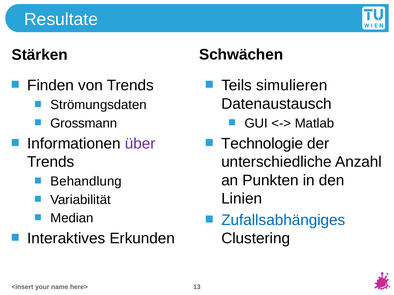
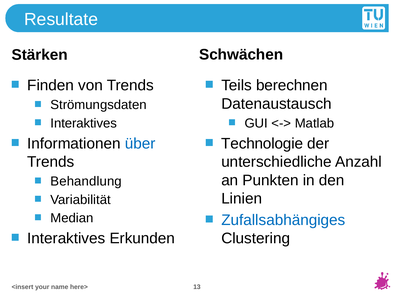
simulieren: simulieren -> berechnen (292, 86)
Grossmann: Grossmann -> Interaktives (84, 123)
über colour: purple -> blue (140, 144)
